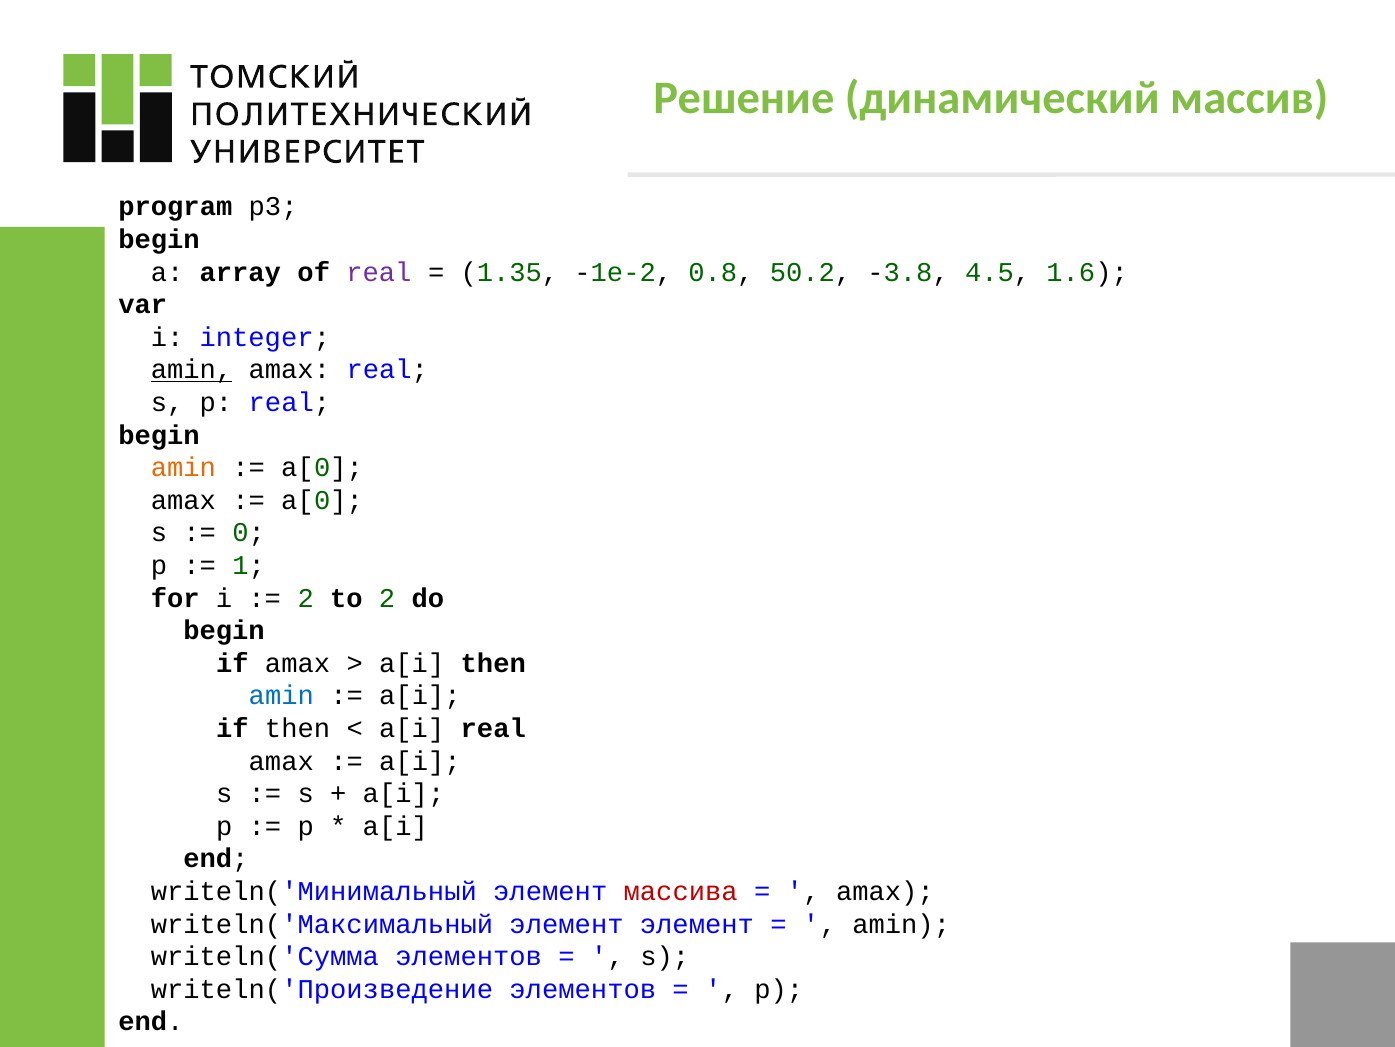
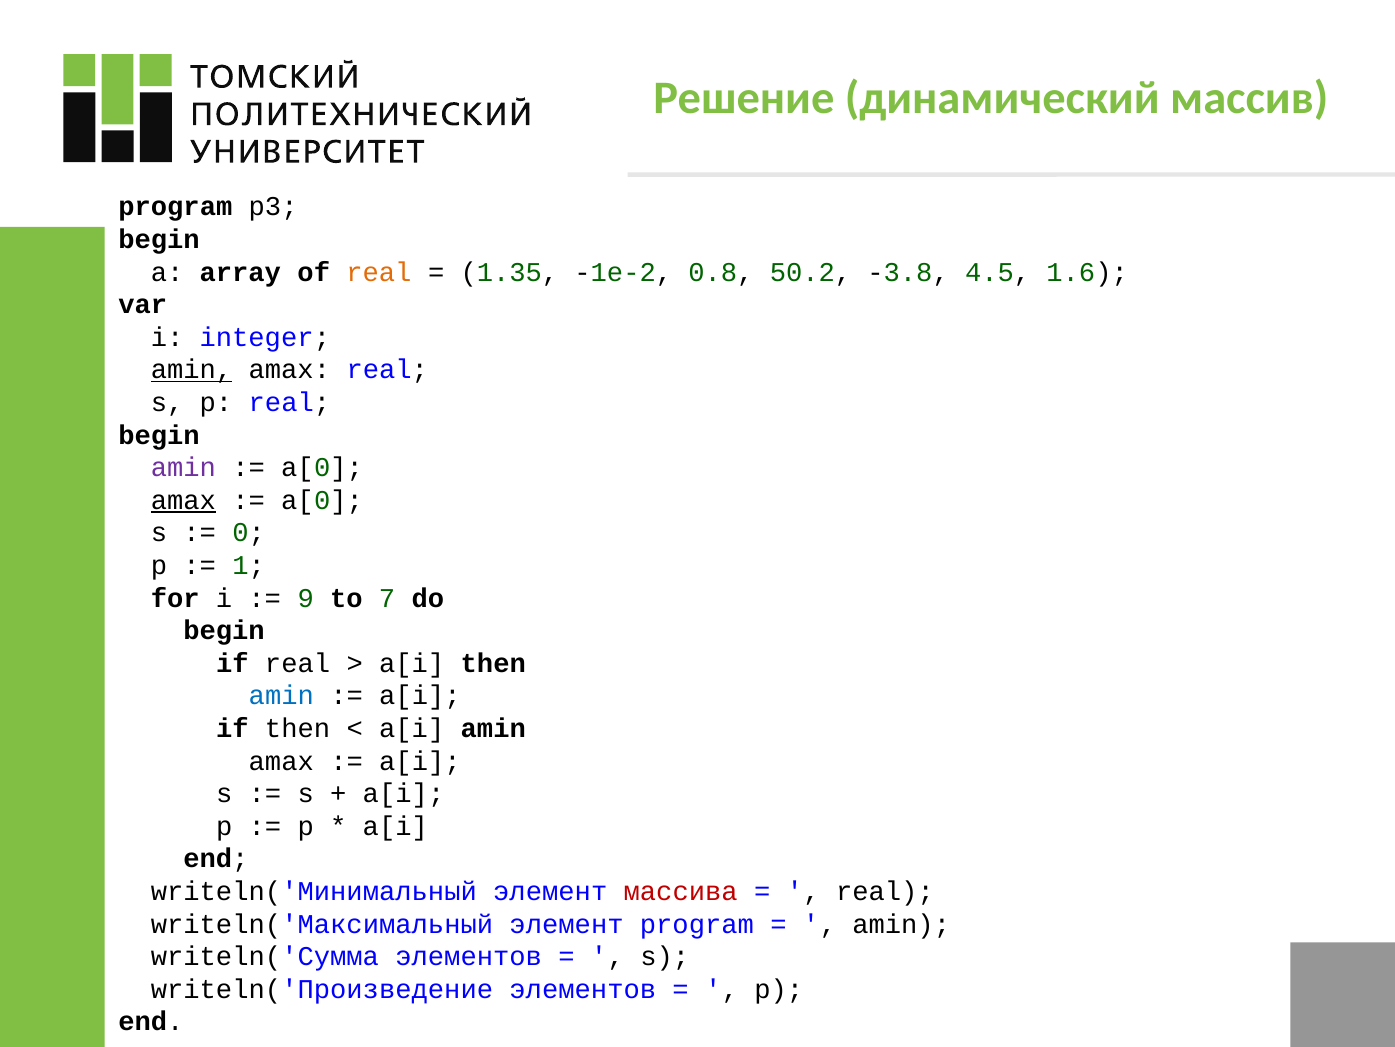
real colour: purple -> orange (379, 272)
amin colour: orange -> purple (183, 467)
amax underline: none -> present (183, 500)
2: 2 -> 9 (306, 598)
to 2: 2 -> 7 (387, 598)
if amax: amax -> real (298, 663)
a[i real: real -> amin (493, 728)
amax: amax -> real (885, 891)
элемент элемент: элемент -> program (697, 923)
